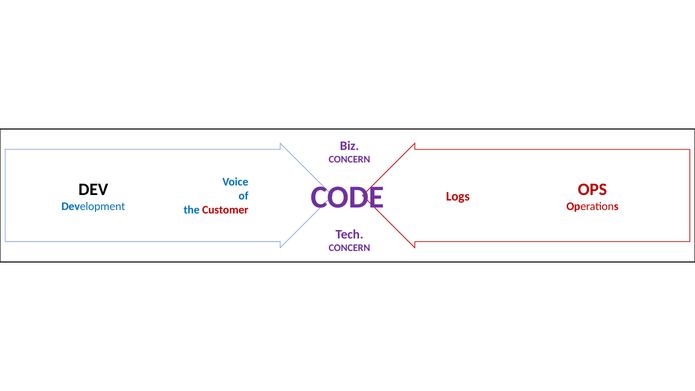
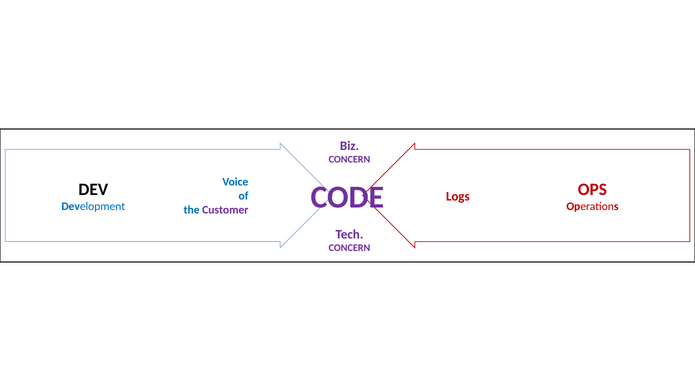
Customer colour: red -> purple (225, 210)
